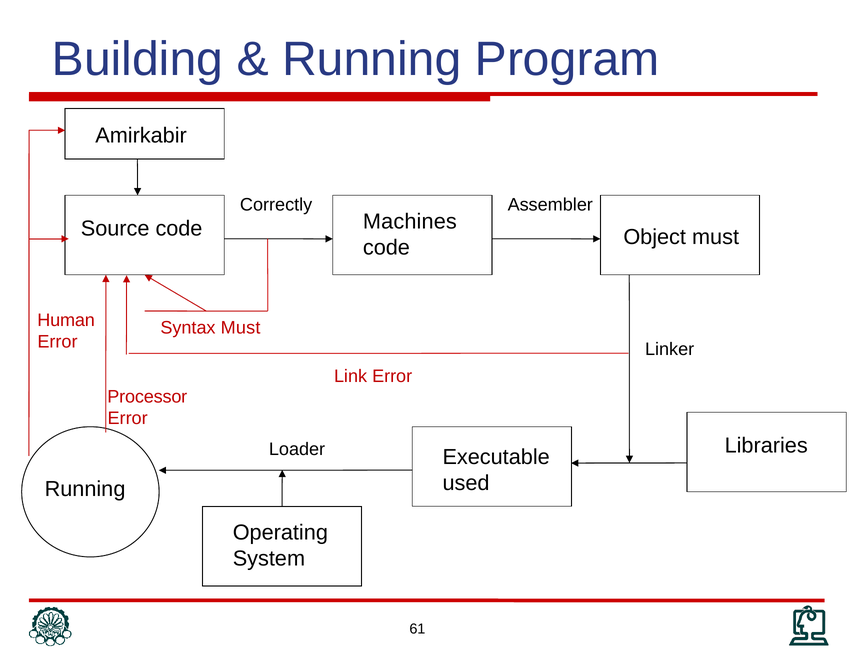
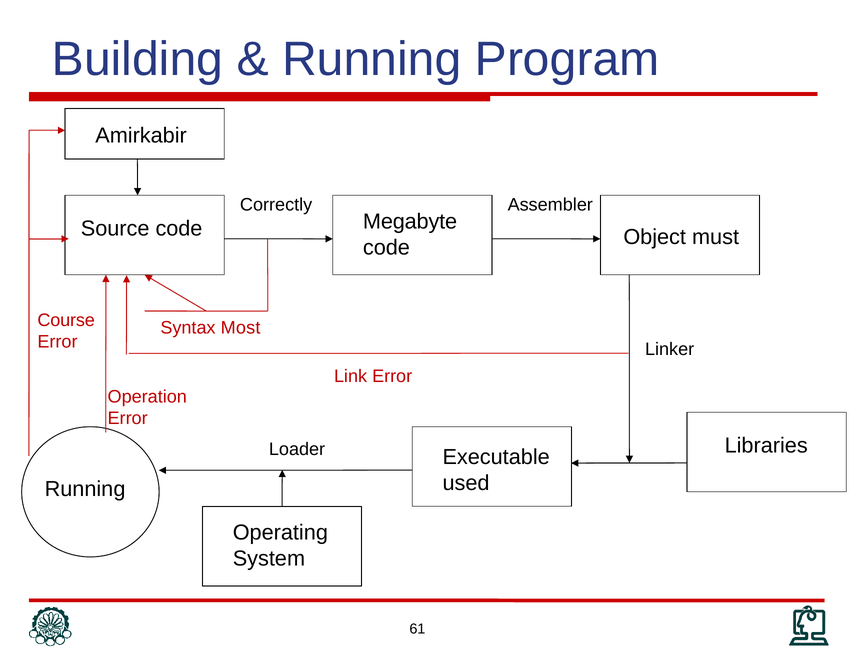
Machines: Machines -> Megabyte (410, 221)
Human: Human -> Course (66, 320)
Syntax Must: Must -> Most (241, 328)
Processor: Processor -> Operation (147, 397)
